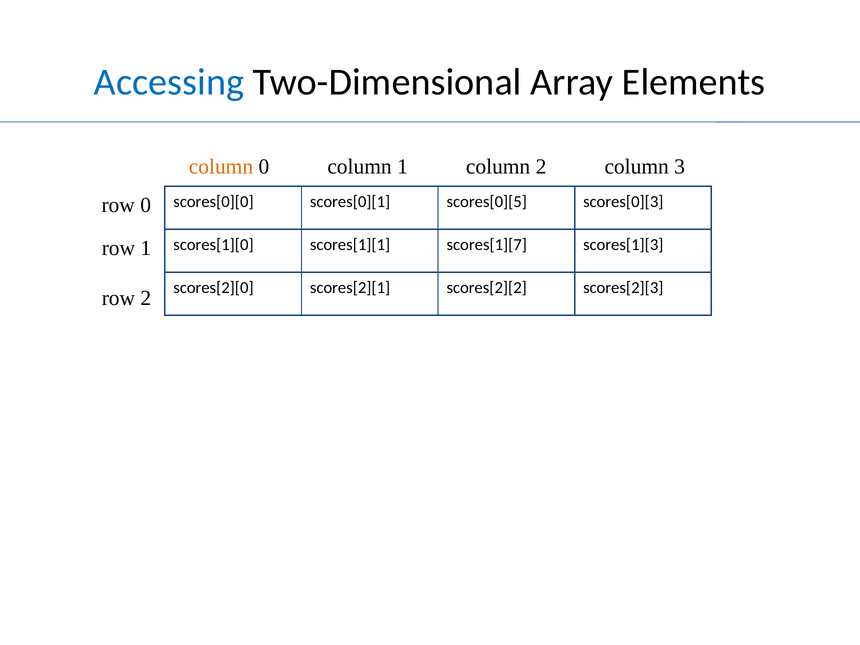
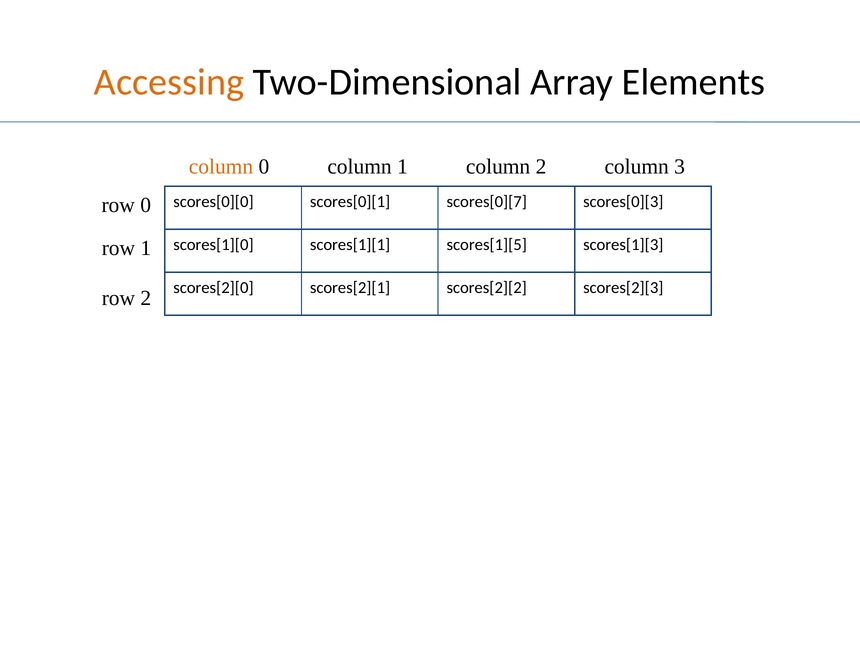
Accessing colour: blue -> orange (169, 82)
scores[0][5: scores[0][5 -> scores[0][7 (487, 202)
scores[1][7: scores[1][7 -> scores[1][5 (487, 245)
